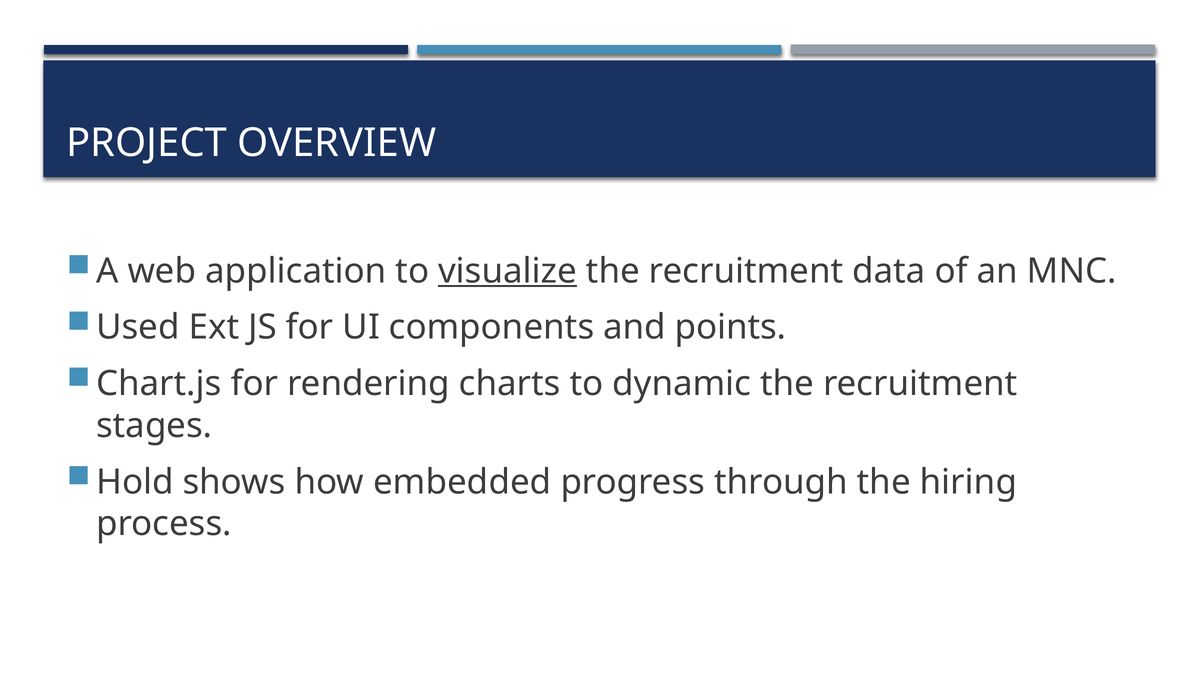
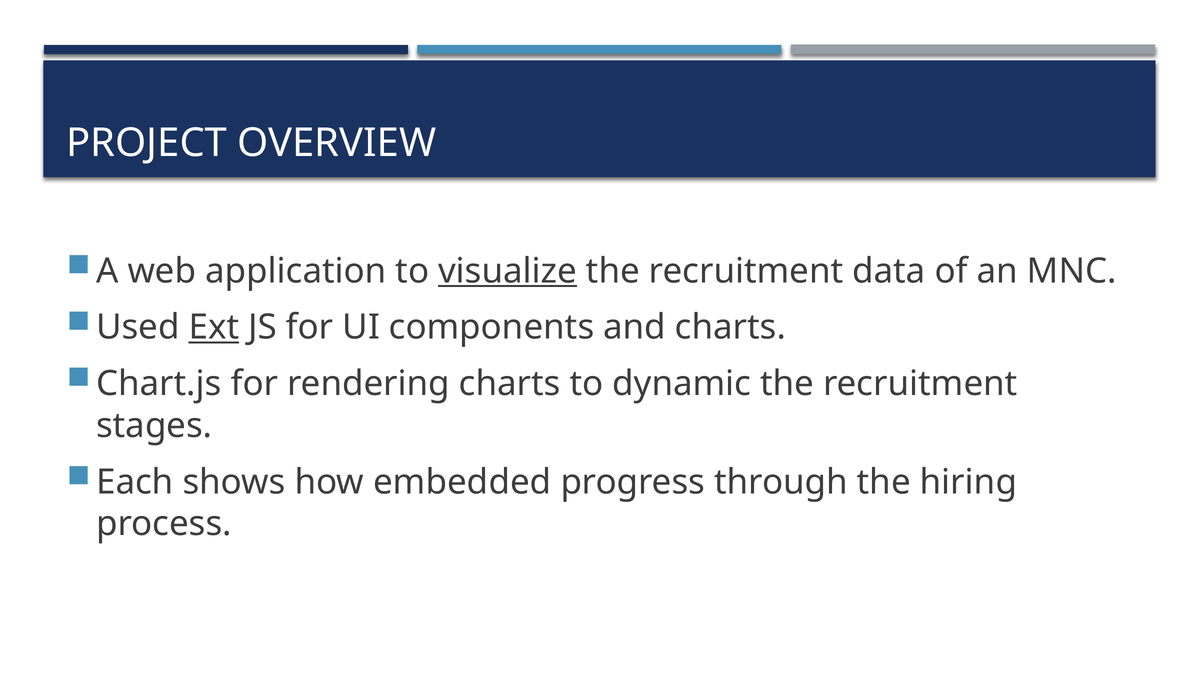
Ext underline: none -> present (214, 328)
and points: points -> charts (730, 328)
Hold: Hold -> Each (135, 482)
